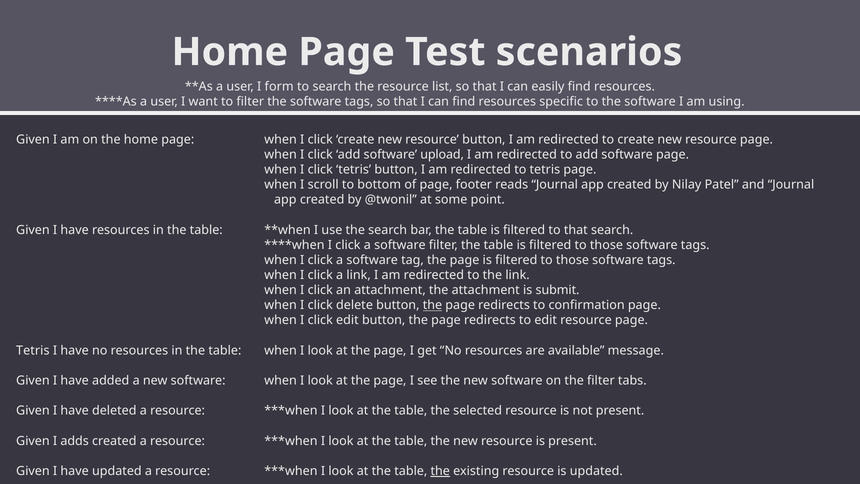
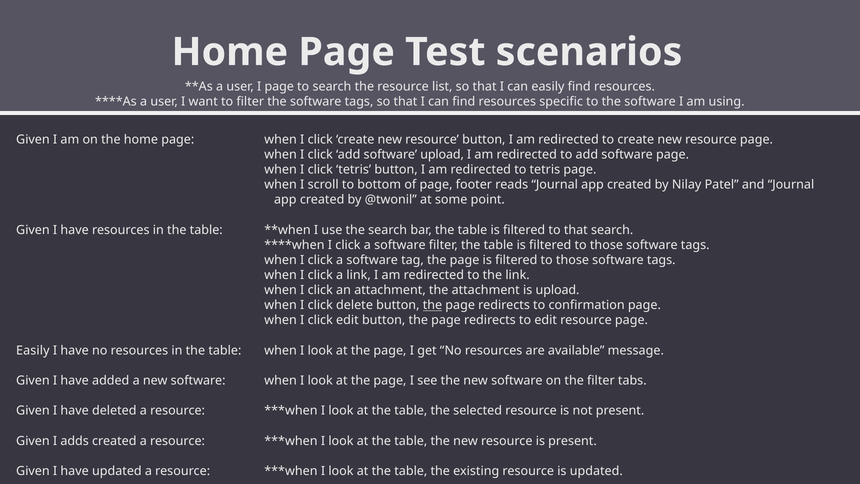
I form: form -> page (279, 87)
is submit: submit -> upload (558, 290)
Tetris: Tetris -> Easily (33, 350)
the underline: present -> none (440, 471)
